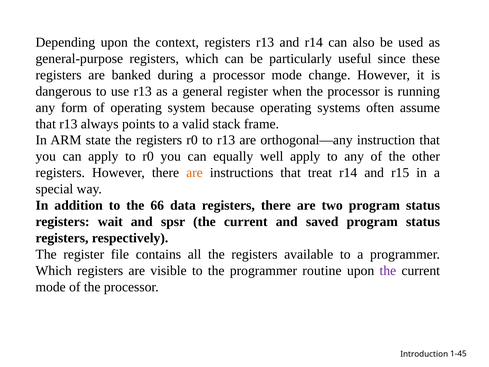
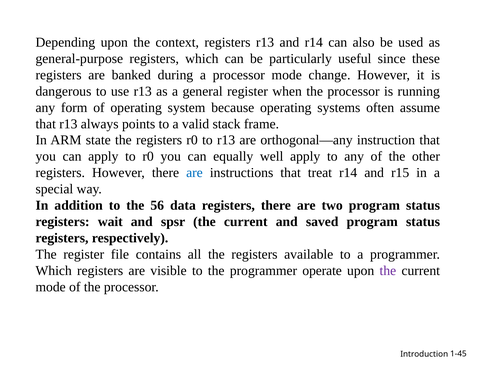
are colour: orange -> blue (194, 173)
66: 66 -> 56 (157, 205)
routine: routine -> operate (322, 271)
